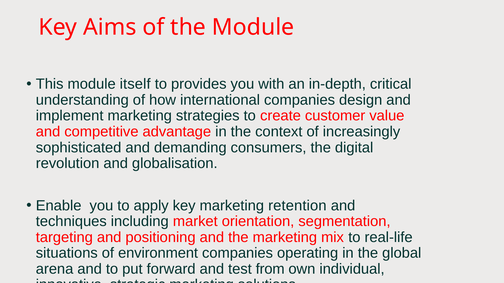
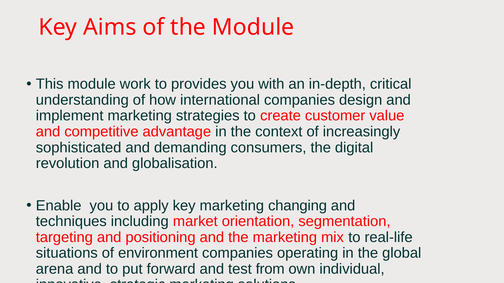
itself: itself -> work (135, 84)
retention: retention -> changing (298, 206)
